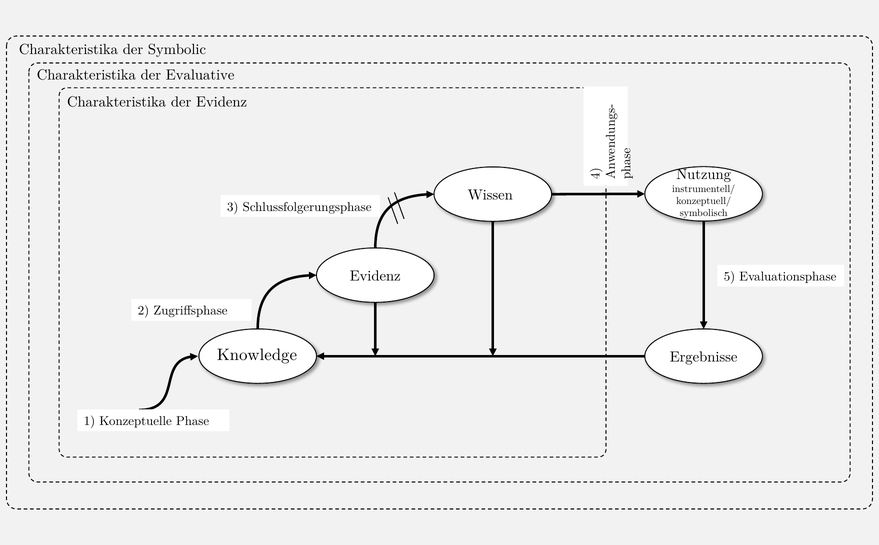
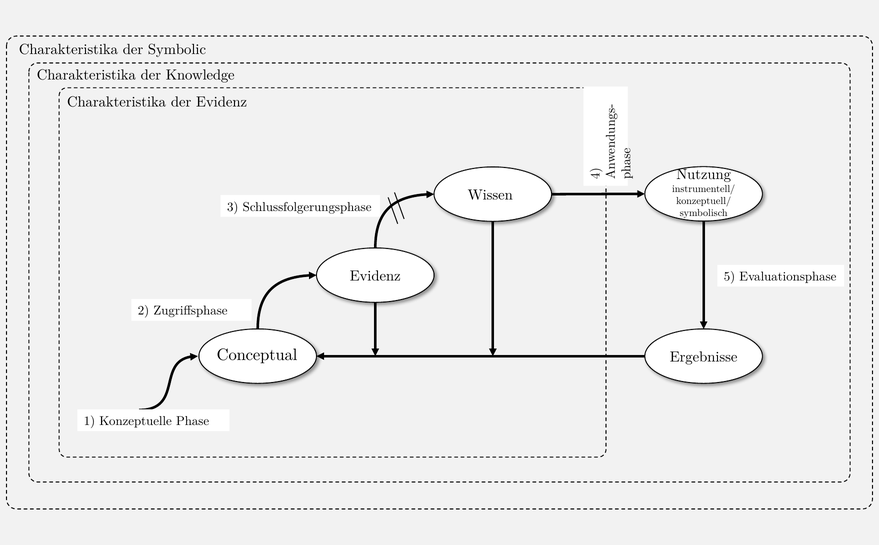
Evaluative: Evaluative -> Knowledge (200, 75)
Knowledge: Knowledge -> Conceptual (257, 355)
